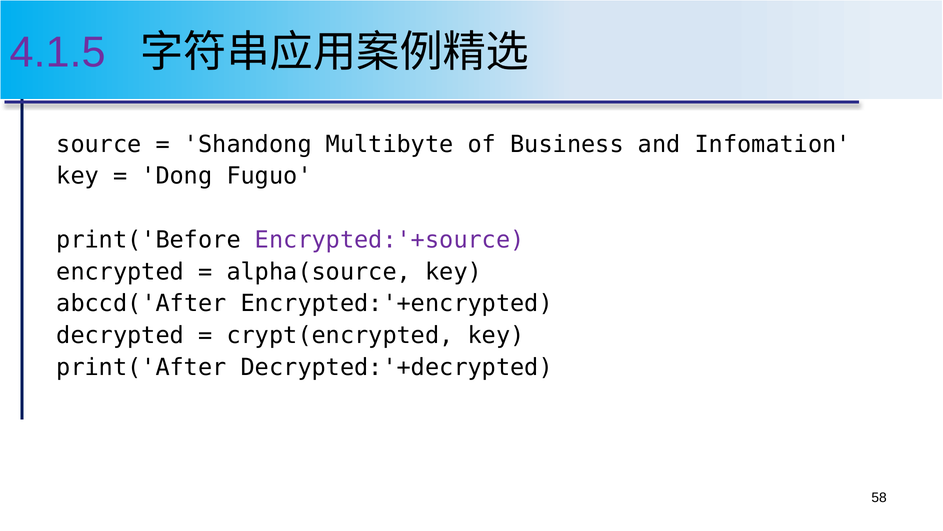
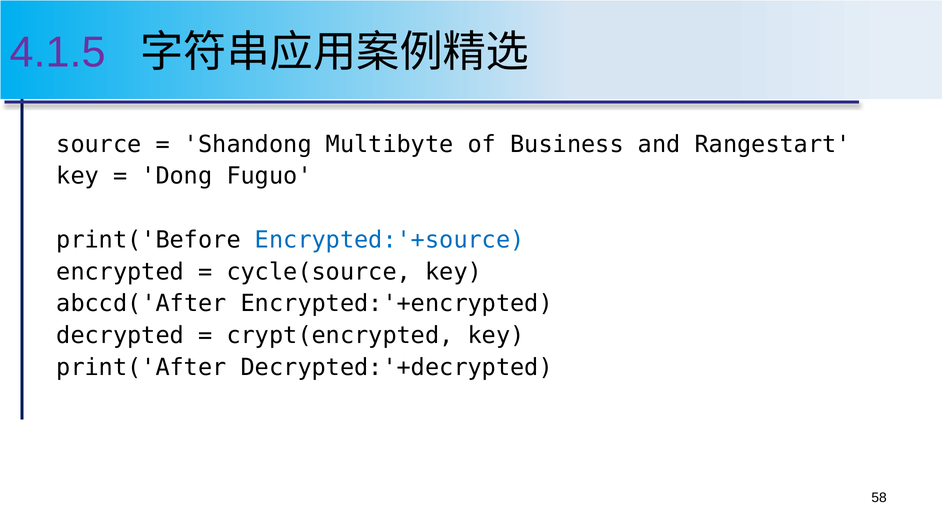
Infomation: Infomation -> Rangestart (773, 144)
Encrypted:'+source colour: purple -> blue (390, 240)
alpha(source: alpha(source -> cycle(source (319, 271)
